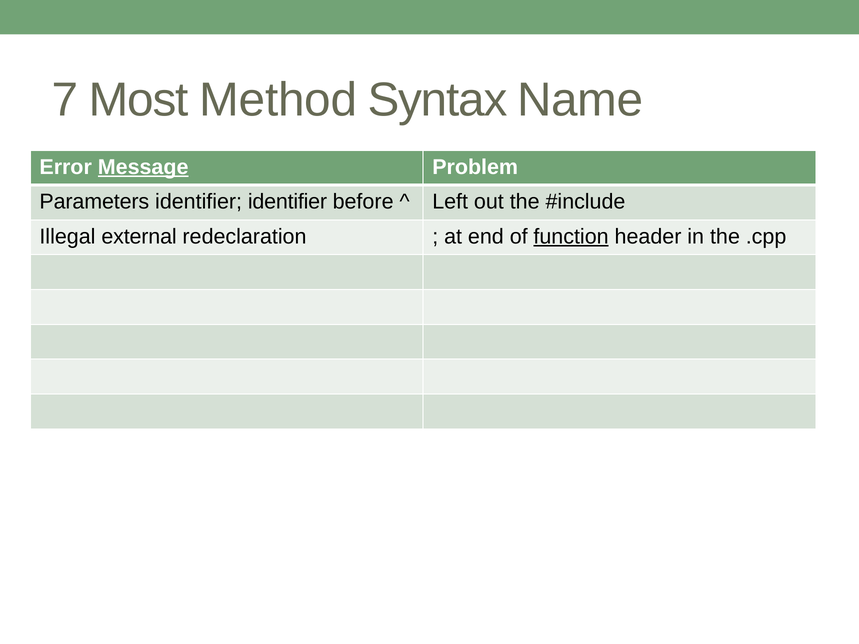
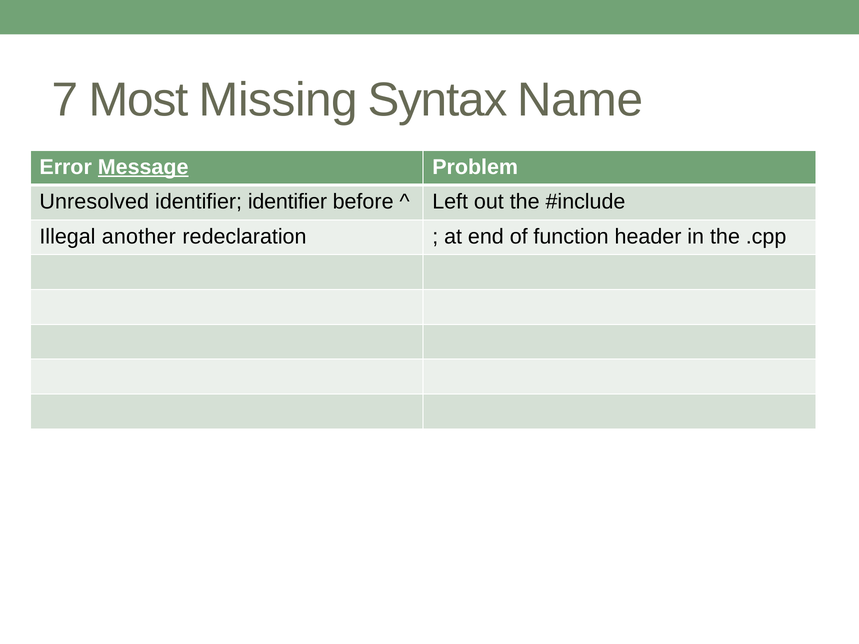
Method: Method -> Missing (278, 100)
Parameters: Parameters -> Unresolved (94, 202)
external: external -> another (139, 237)
function underline: present -> none (571, 237)
